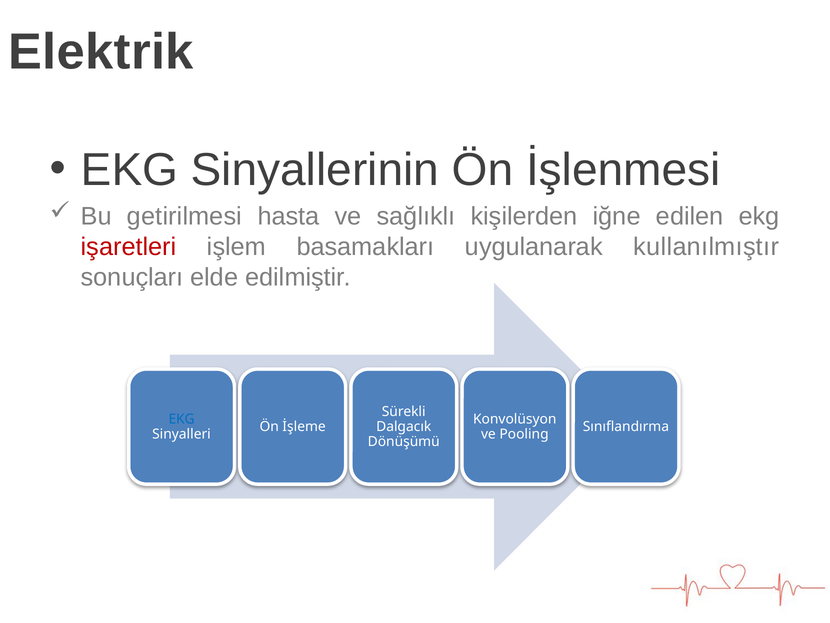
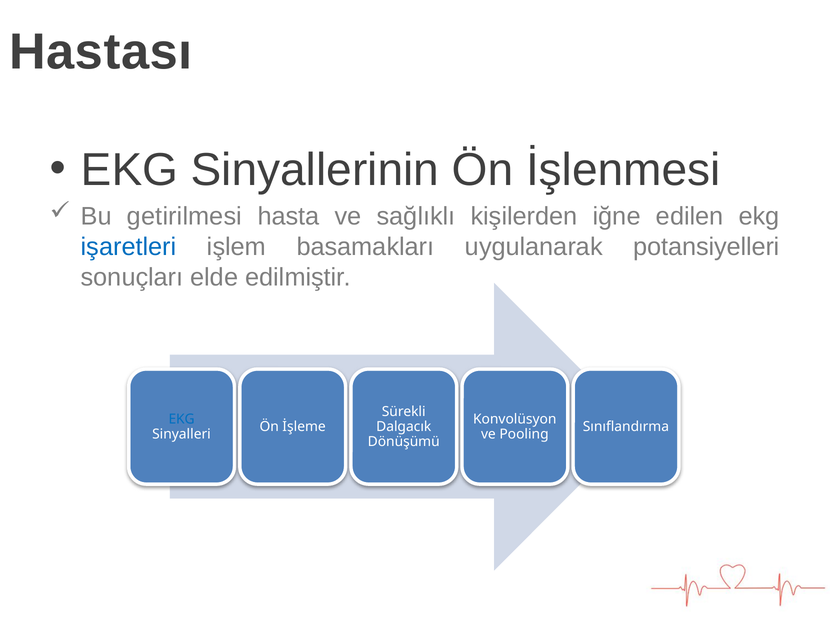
Elektrik: Elektrik -> Hastası (101, 52)
işaretleri colour: red -> blue (129, 247)
kullanılmıştır: kullanılmıştır -> potansiyelleri (706, 247)
